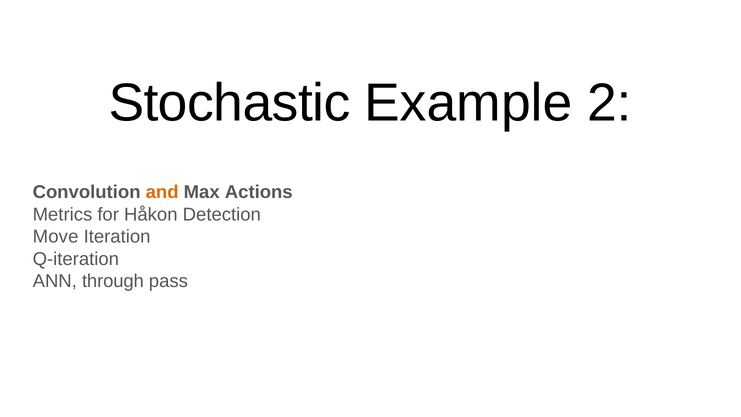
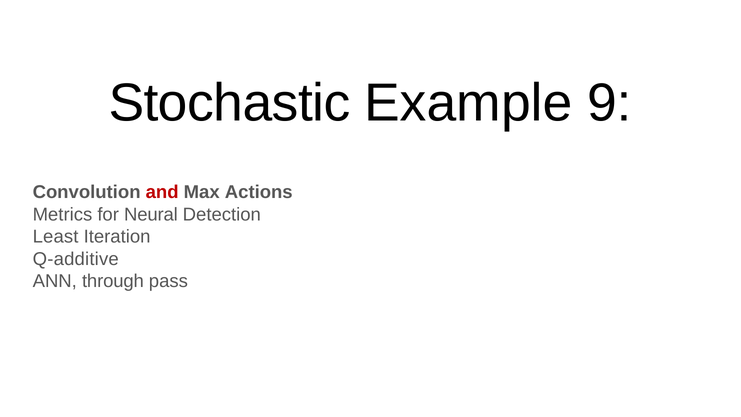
2: 2 -> 9 (609, 103)
and colour: orange -> red (162, 192)
Håkon: Håkon -> Neural (151, 214)
Move: Move -> Least (56, 237)
Q-iteration: Q-iteration -> Q-additive (76, 259)
